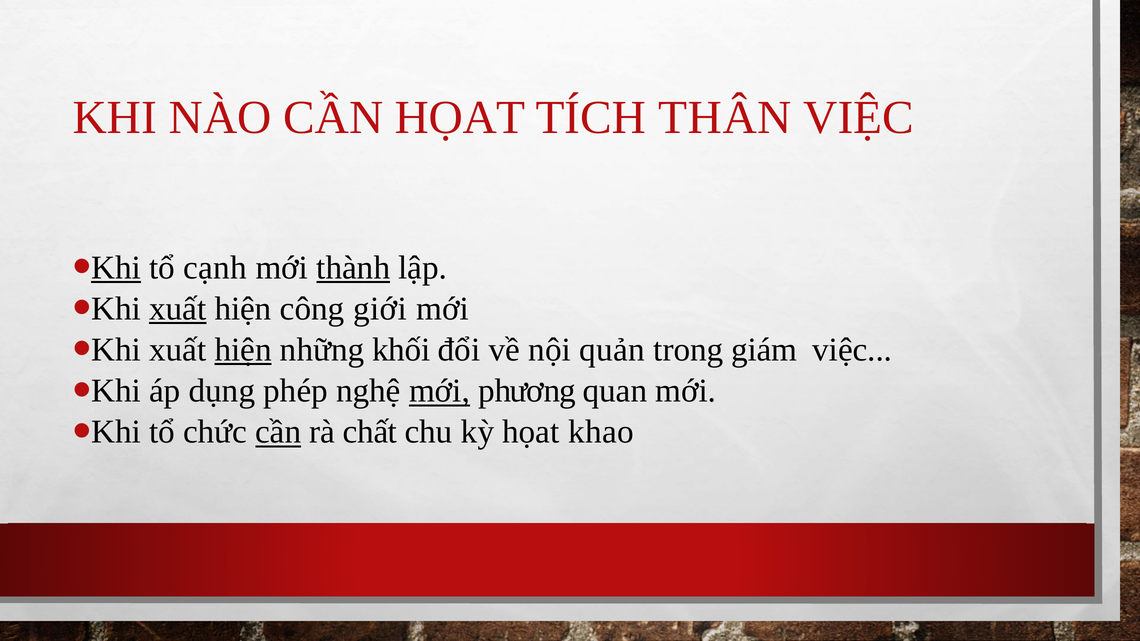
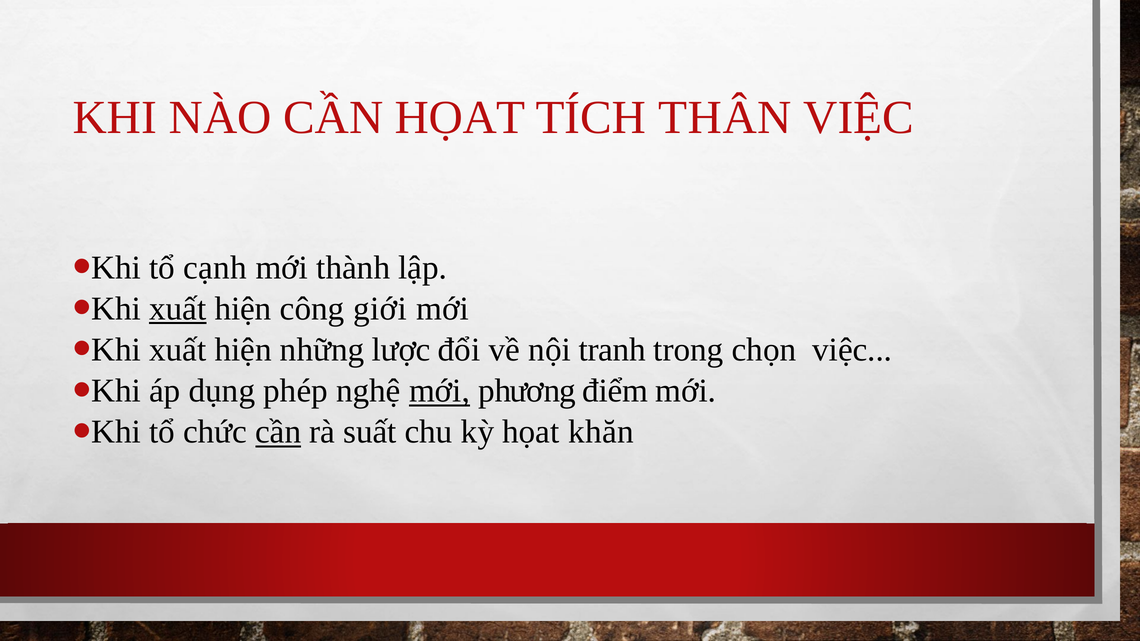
Khi underline: present -> none (116, 268)
thành underline: present -> none (353, 268)
hiện underline: present -> none (243, 350)
khối: khối -> lược (401, 350)
quản: quản -> tranh (612, 350)
giám: giám -> chọn (764, 350)
quan: quan -> điểm (615, 391)
chất: chất -> suất (370, 432)
khao: khao -> khăn (601, 432)
